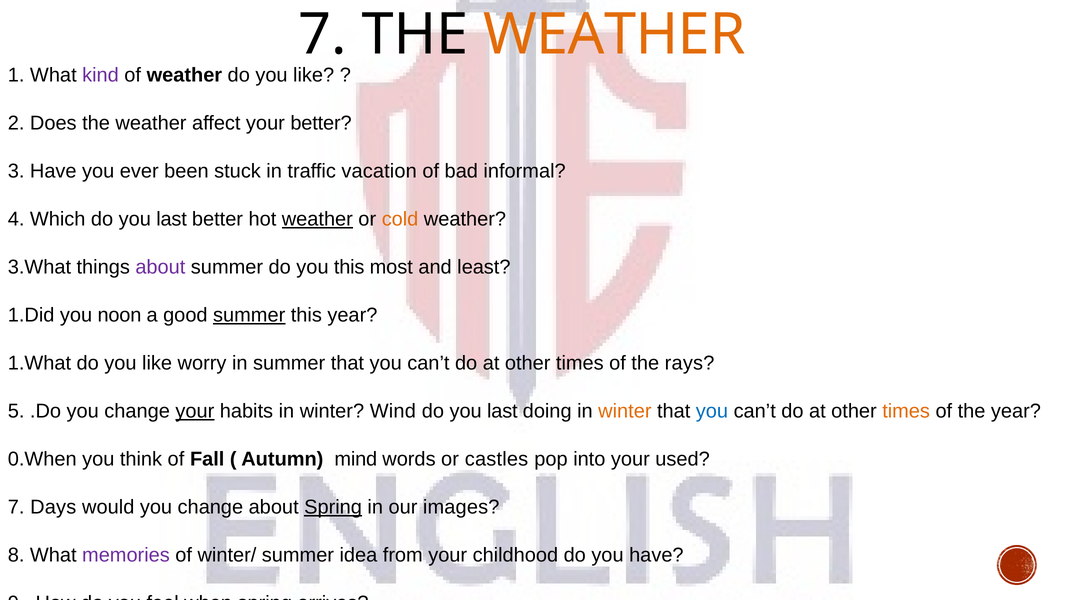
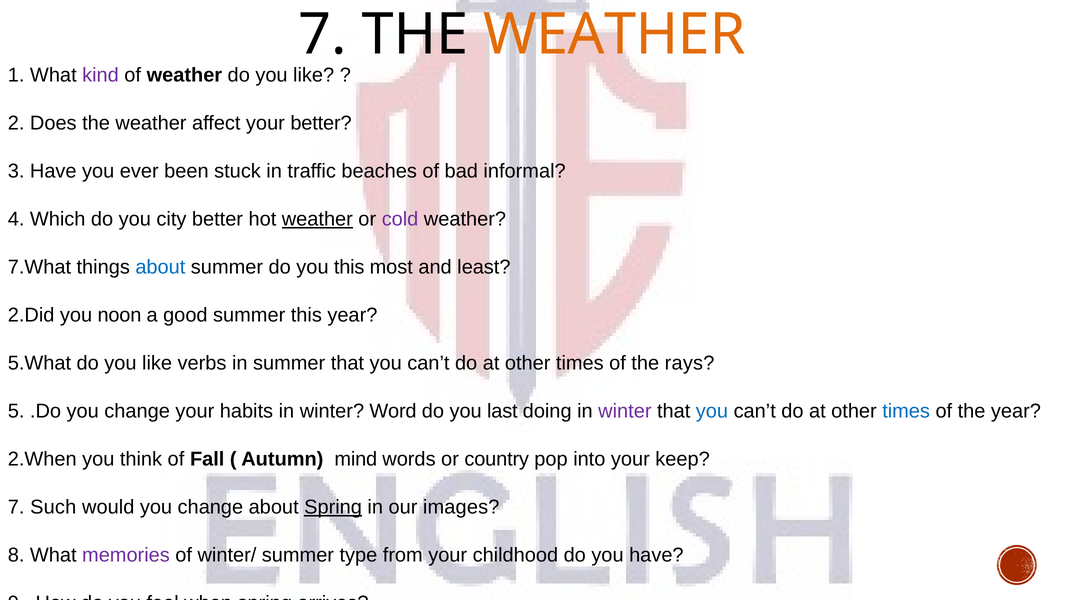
vacation: vacation -> beaches (379, 171)
Which do you last: last -> city (171, 219)
cold colour: orange -> purple (400, 219)
3.What: 3.What -> 7.What (39, 267)
about colour: purple -> blue (160, 267)
1.Did: 1.Did -> 2.Did (31, 315)
summer underline: present -> none (249, 315)
1.What: 1.What -> 5.What (39, 363)
worry: worry -> verbs (202, 363)
your underline: present -> none (195, 411)
Wind: Wind -> Word (393, 411)
winter colour: orange -> purple (625, 411)
times colour: orange -> blue (906, 411)
0.When: 0.When -> 2.When (42, 459)
castles: castles -> country (497, 459)
used: used -> keep (683, 459)
Days: Days -> Such (53, 507)
idea: idea -> type (358, 555)
